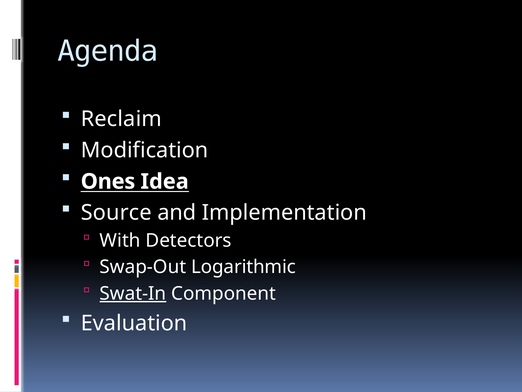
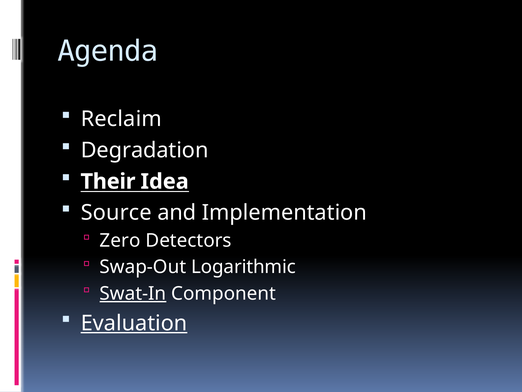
Modification: Modification -> Degradation (145, 150)
Ones: Ones -> Their (108, 181)
With: With -> Zero (120, 240)
Evaluation underline: none -> present (134, 323)
